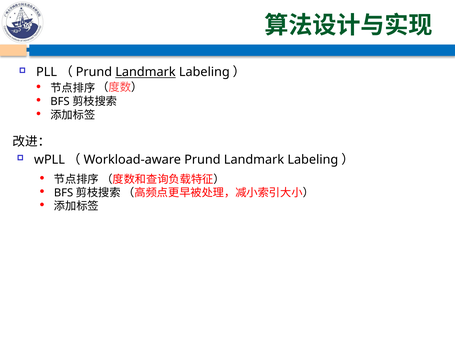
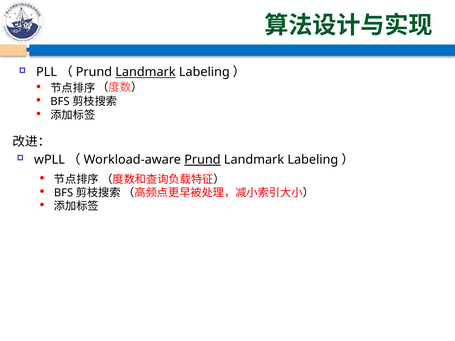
Prund underline: none -> present (202, 160)
